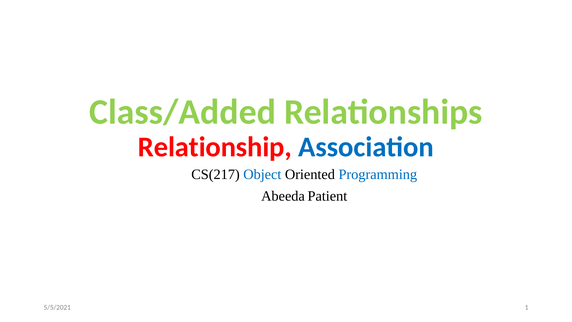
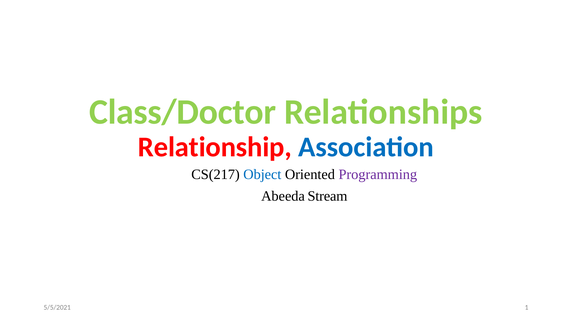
Class/Added: Class/Added -> Class/Doctor (183, 112)
Programming colour: blue -> purple (378, 174)
Patient: Patient -> Stream (327, 196)
